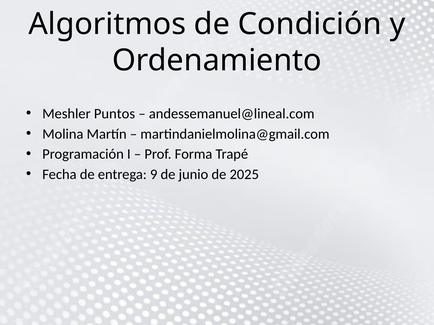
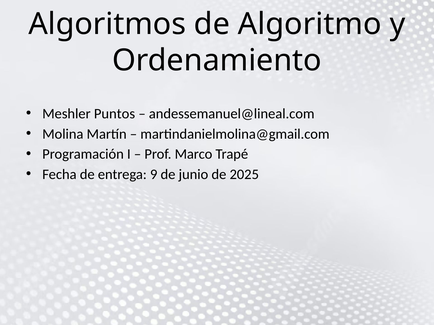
Condición: Condición -> Algoritmo (310, 24)
Forma: Forma -> Marco (194, 154)
